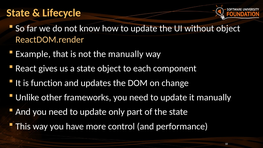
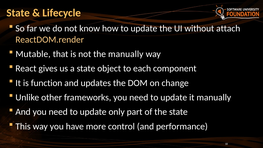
without object: object -> attach (228, 28)
Example: Example -> Mutable (33, 54)
